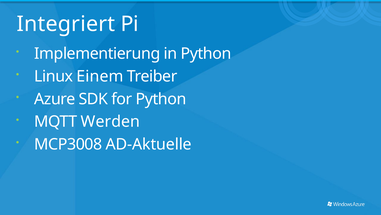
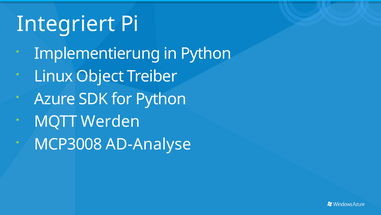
Einem: Einem -> Object (100, 76)
AD-Aktuelle: AD-Aktuelle -> AD-Analyse (149, 144)
